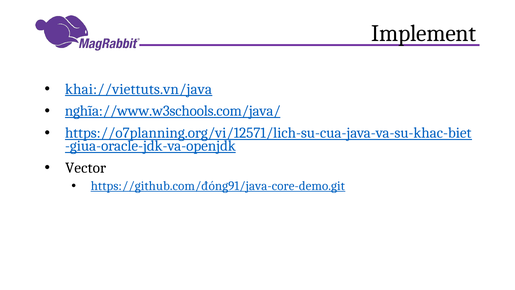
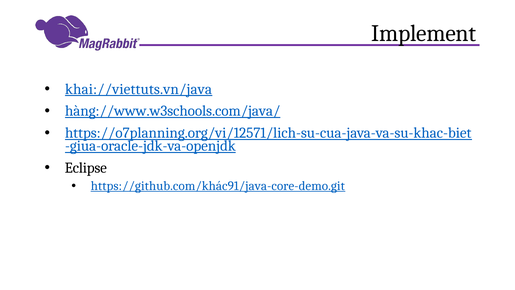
nghĩa://www.w3schools.com/java/: nghĩa://www.w3schools.com/java/ -> hàng://www.w3schools.com/java/ (173, 111)
Vector: Vector -> Eclipse (86, 168)
https://github.com/đóng91/java-core-demo.git: https://github.com/đóng91/java-core-demo.git -> https://github.com/khác91/java-core-demo.git (218, 186)
